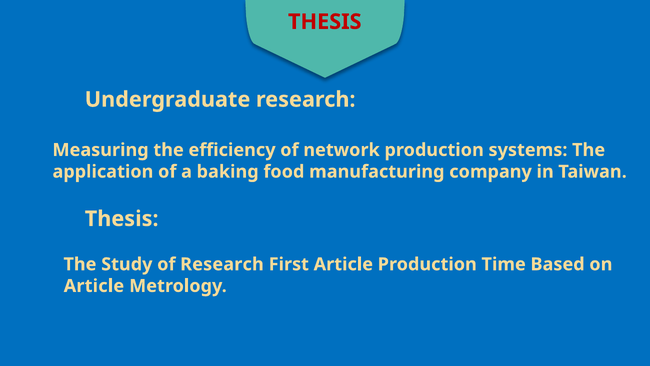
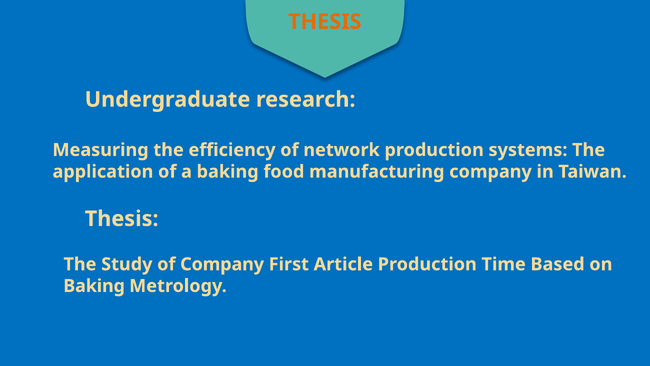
THESIS colour: red -> orange (325, 22)
of Research: Research -> Company (222, 264)
Article: Article -> Baking (94, 286)
